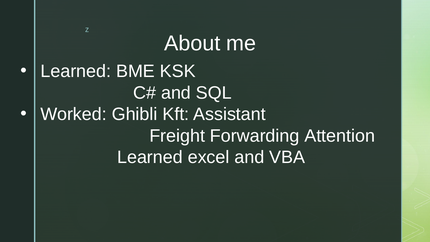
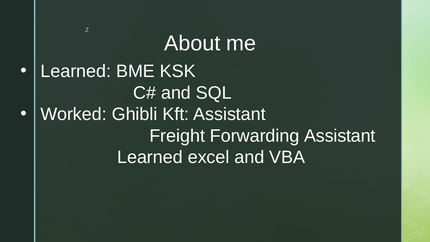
Forwarding Attention: Attention -> Assistant (340, 136)
